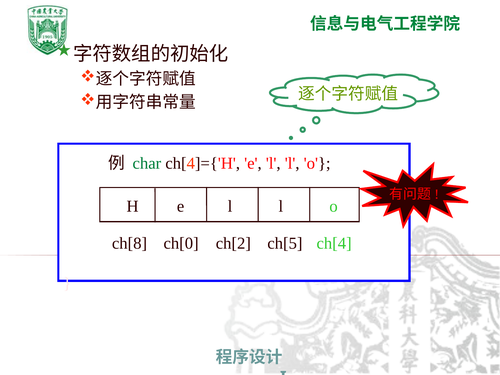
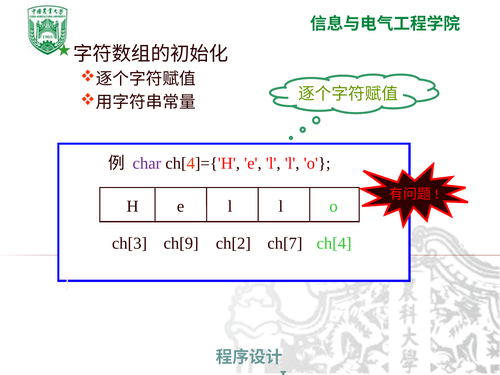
char colour: green -> purple (147, 163)
ch[8: ch[8 -> ch[3 (130, 243)
ch[0: ch[0 -> ch[9 (181, 243)
ch[5: ch[5 -> ch[7 (285, 243)
